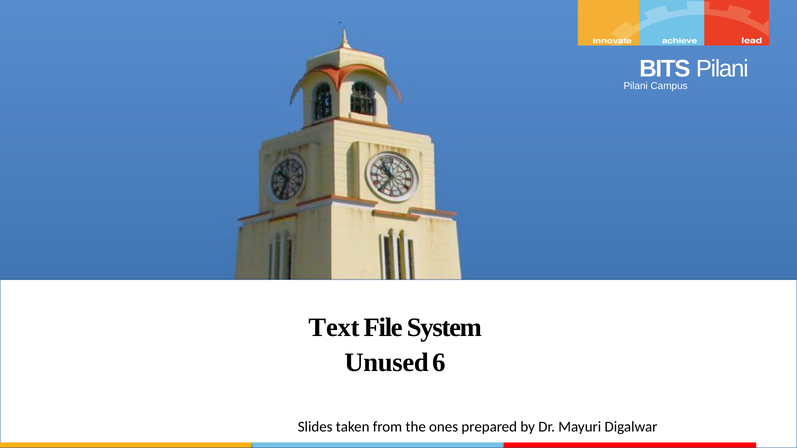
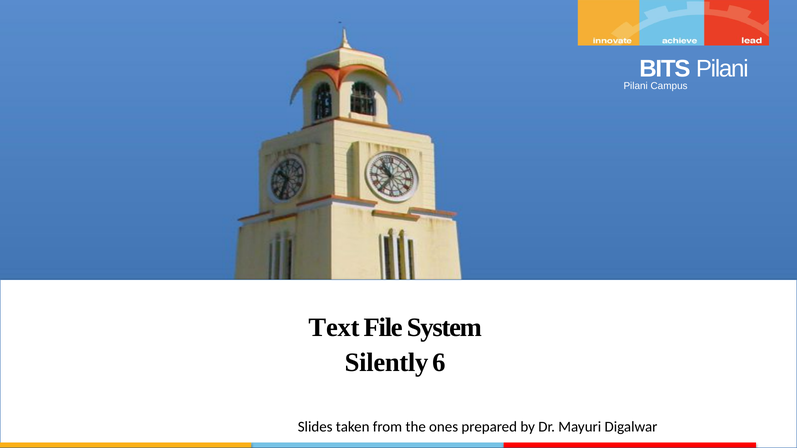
Unused: Unused -> Silently (387, 363)
